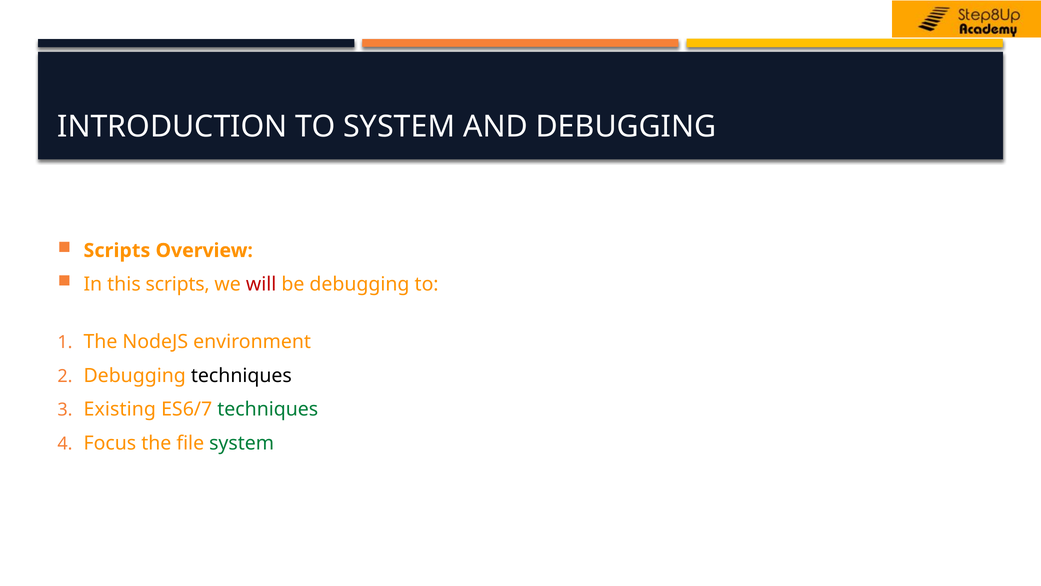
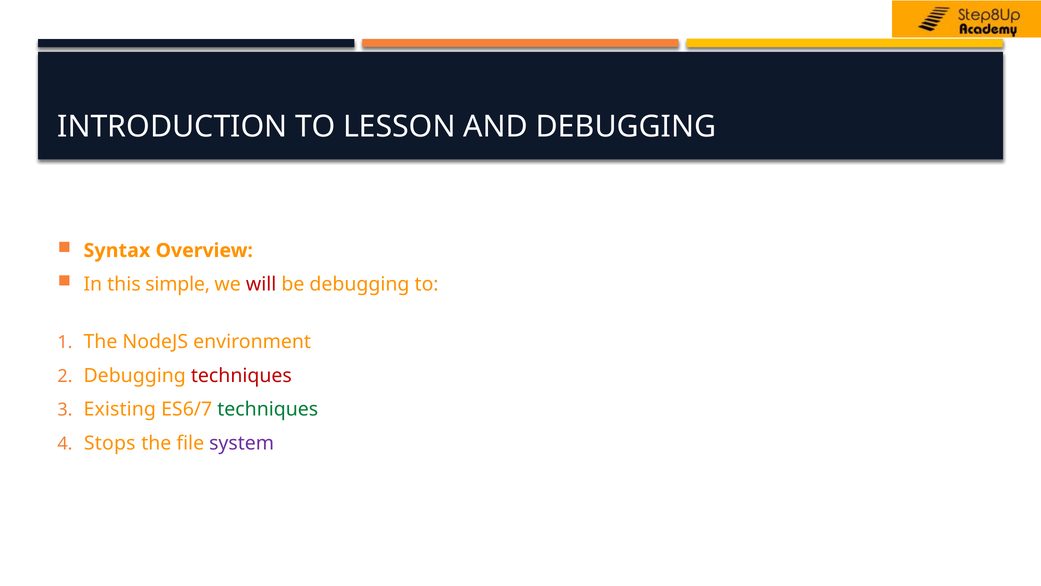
TO SYSTEM: SYSTEM -> LESSON (399, 127)
Scripts: Scripts -> Syntax (117, 250)
this scripts: scripts -> simple (178, 284)
techniques colour: black -> red (241, 375)
Focus: Focus -> Stops (110, 443)
system colour: green -> purple (242, 443)
